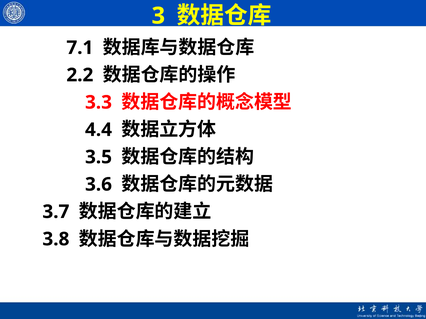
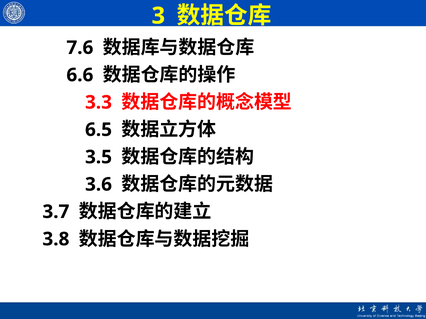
7.1: 7.1 -> 7.6 (80, 48)
2.2: 2.2 -> 6.6 (80, 75)
4.4: 4.4 -> 6.5 (99, 130)
